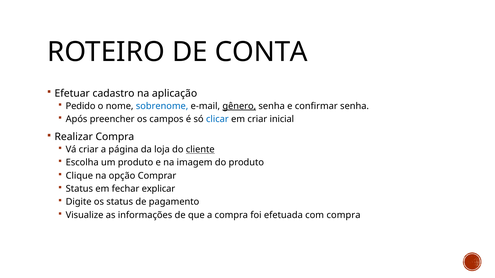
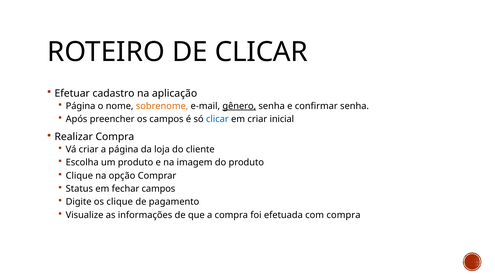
DE CONTA: CONTA -> CLICAR (261, 52)
Pedido: Pedido -> Página (81, 106)
sobrenome colour: blue -> orange (162, 106)
cliente underline: present -> none (200, 150)
fechar explicar: explicar -> campos (158, 189)
os status: status -> clique (120, 202)
